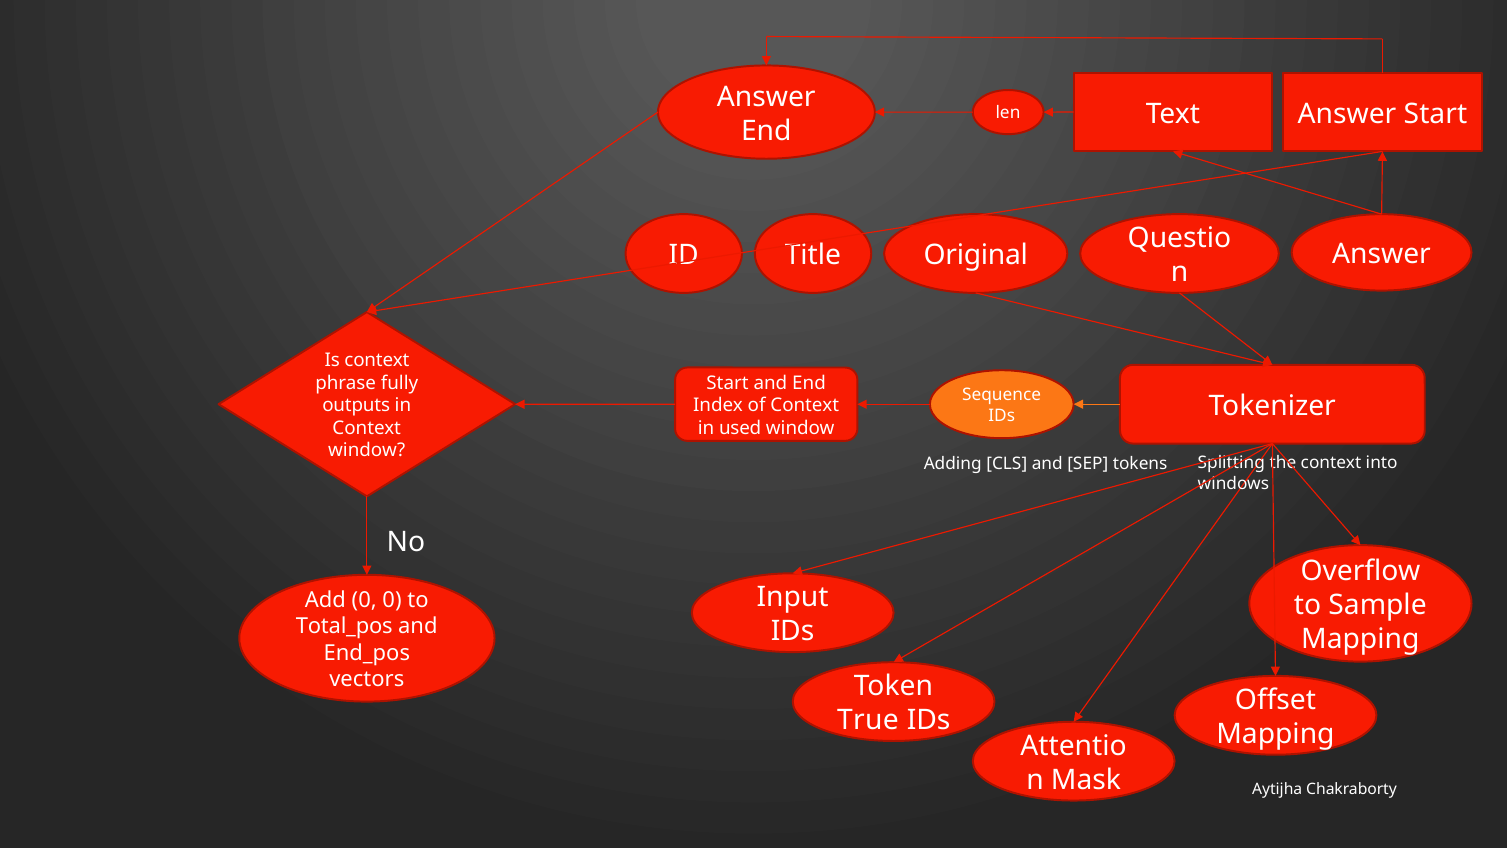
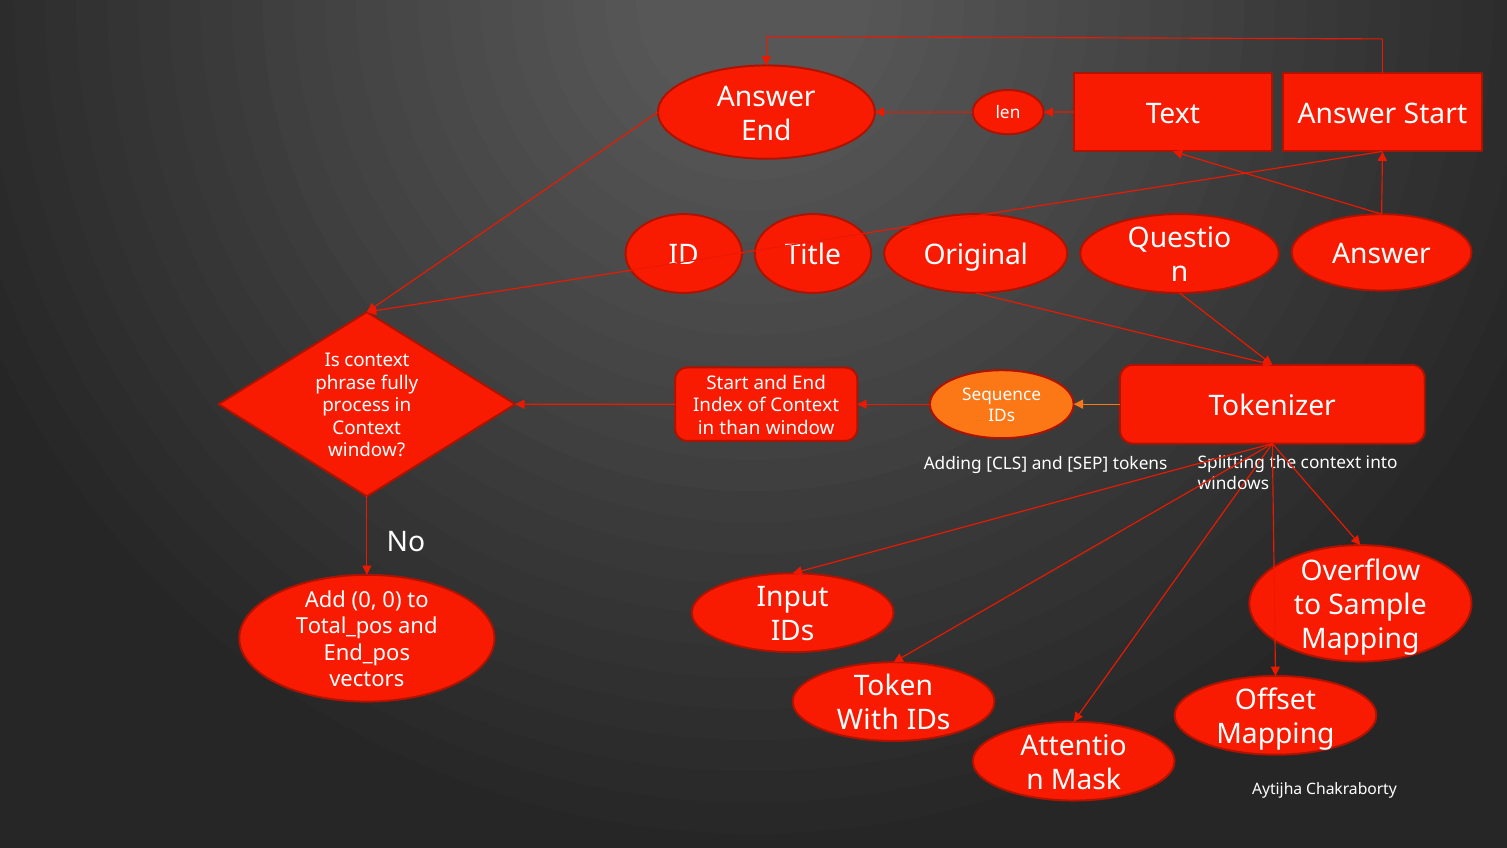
outputs: outputs -> process (356, 405)
used: used -> than (740, 428)
True: True -> With (868, 720)
